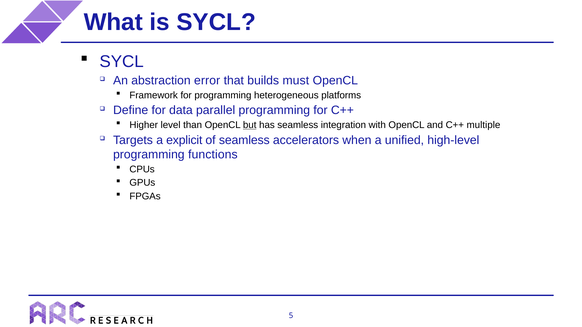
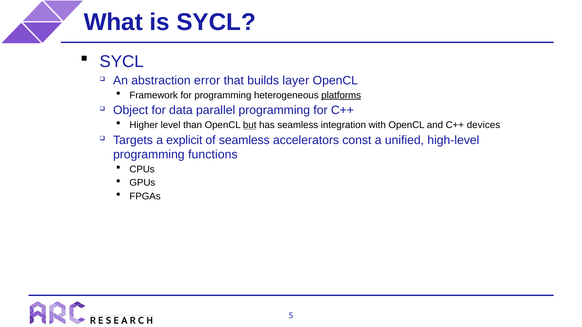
must: must -> layer (296, 81)
platforms underline: none -> present (341, 95)
Define: Define -> Object (131, 110)
multiple: multiple -> devices (483, 125)
when: when -> const (357, 140)
